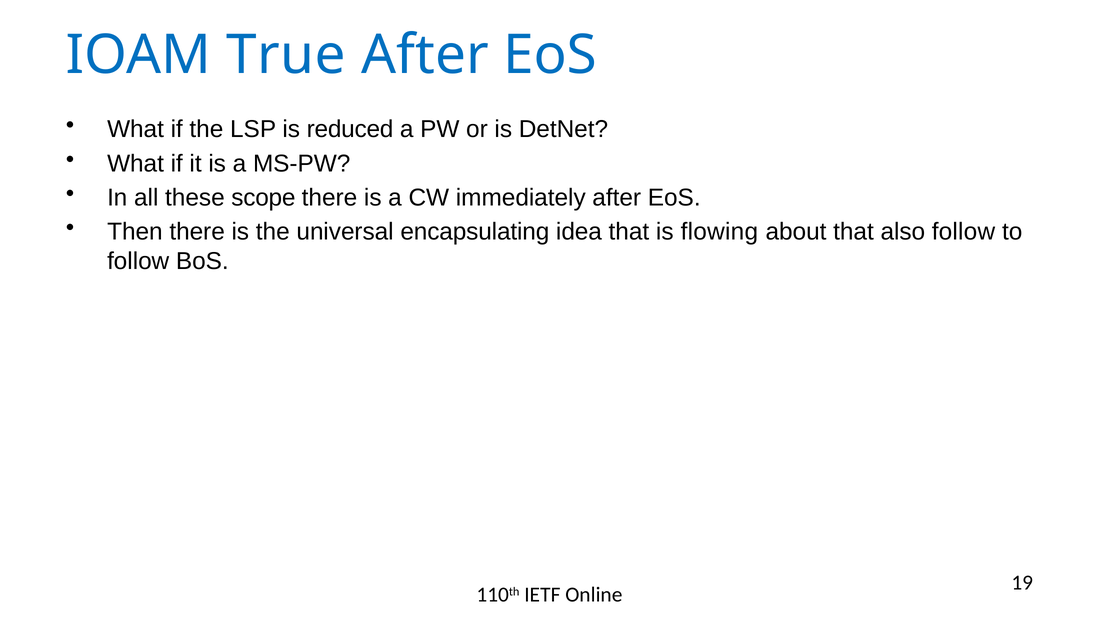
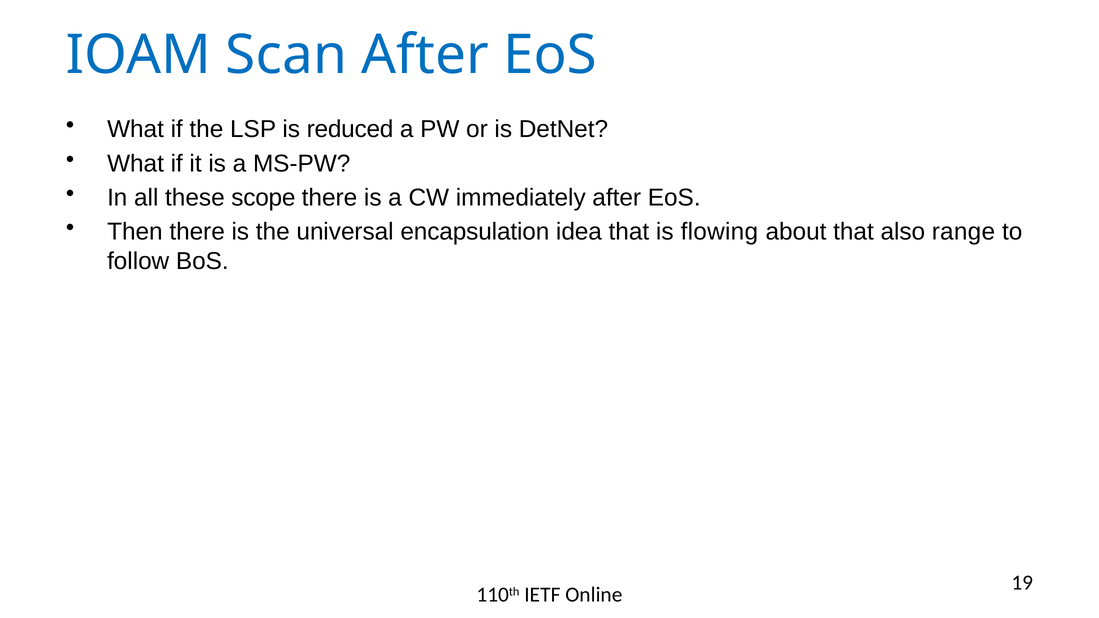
True: True -> Scan (286, 55)
encapsulating: encapsulating -> encapsulation (475, 232)
also follow: follow -> range (963, 232)
